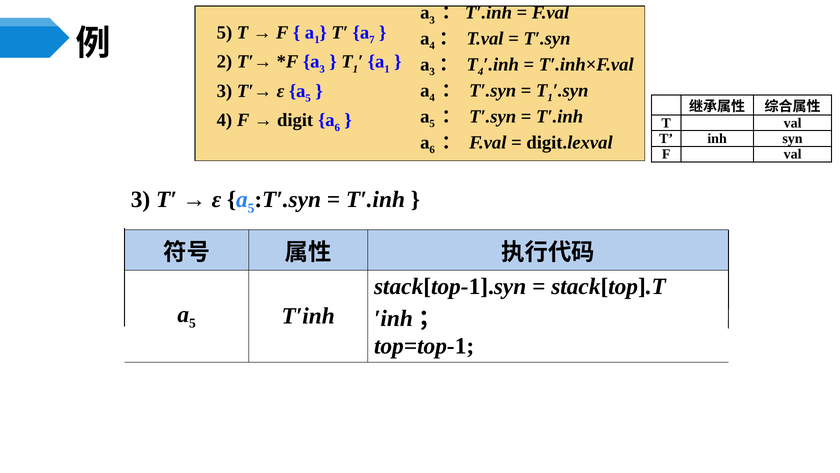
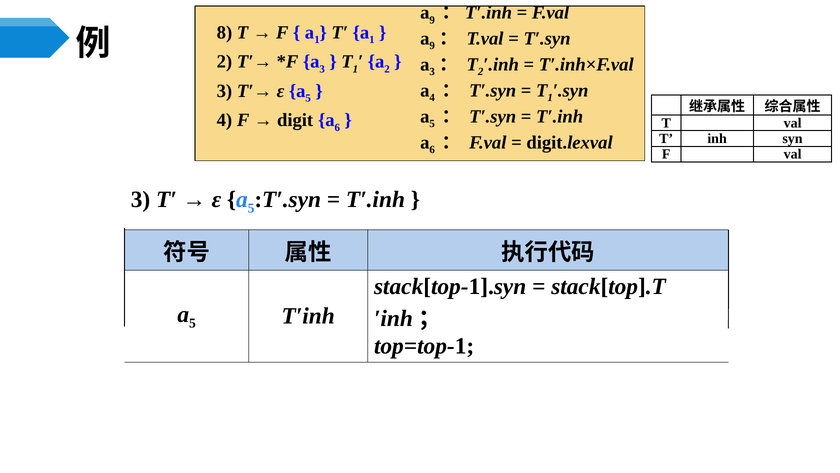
3: 3 -> 9 (432, 20)
4: 4 -> 9 (432, 46)
5: 5 -> 8 (224, 32)
7: 7 -> 1 (372, 40)
1: 1 -> 2 (387, 69)
T 4: 4 -> 2 (481, 72)
